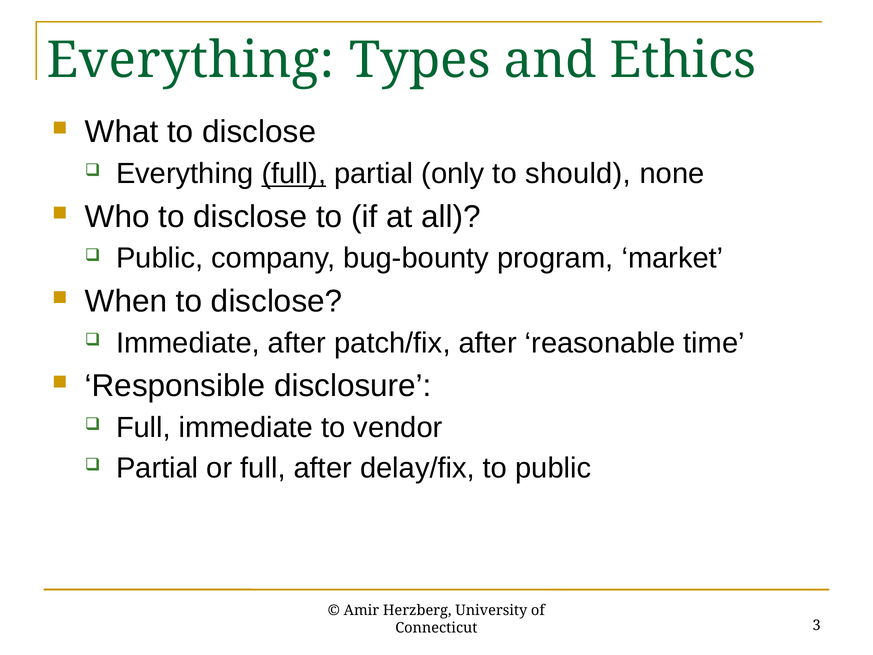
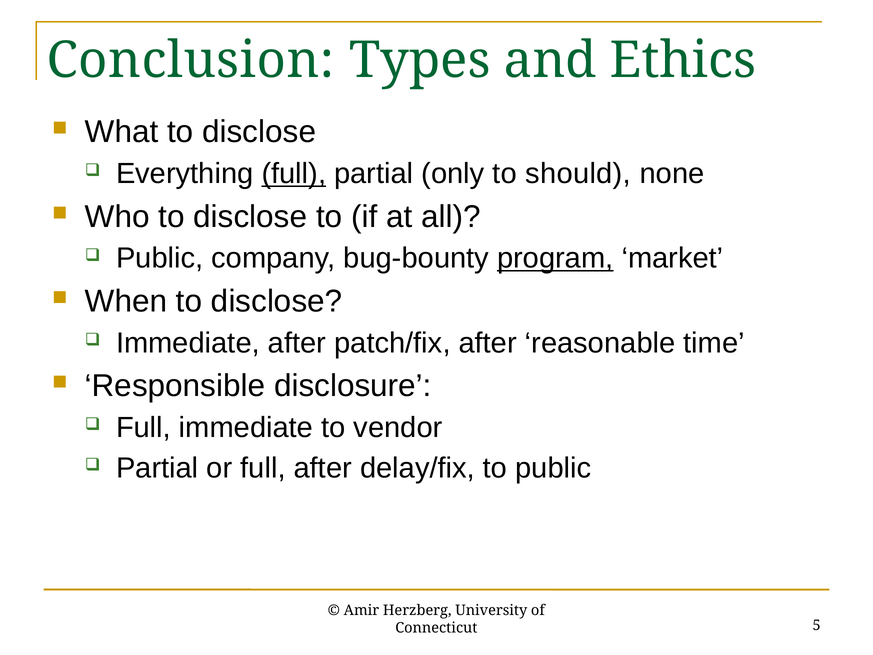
Everything: Everything -> Conclusion (191, 61)
program underline: none -> present (555, 258)
3: 3 -> 5 (817, 625)
